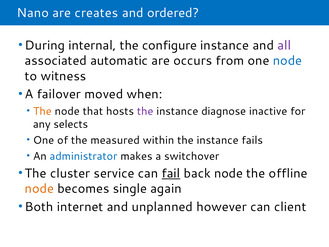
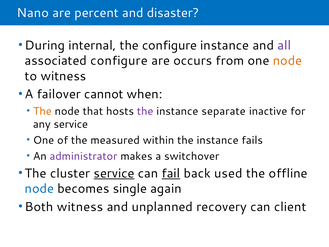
creates: creates -> percent (97, 13)
ordered: ordered -> disaster (173, 13)
associated automatic: automatic -> configure (119, 61)
node colour: blue -> orange (287, 61)
moved: moved -> cannot (104, 94)
diagnose: diagnose -> separate (224, 111)
any selects: selects -> service (71, 124)
administrator colour: blue -> purple (83, 156)
service underline: none -> present (114, 173)
back node: node -> used (228, 173)
node colour: orange -> blue (39, 188)
Both internet: internet -> witness (80, 207)
however: however -> recovery (222, 207)
